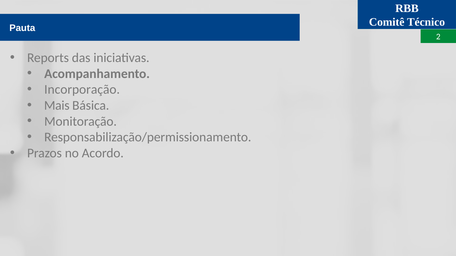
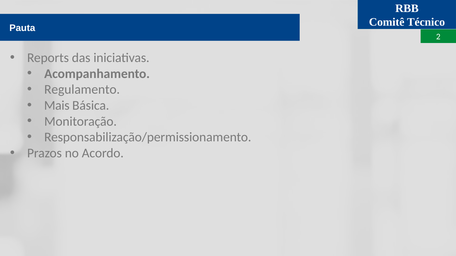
Incorporação: Incorporação -> Regulamento (82, 90)
